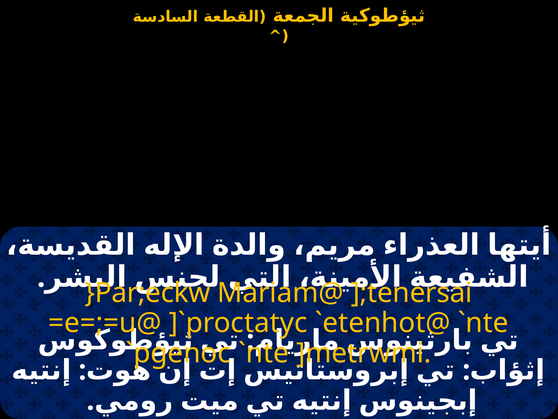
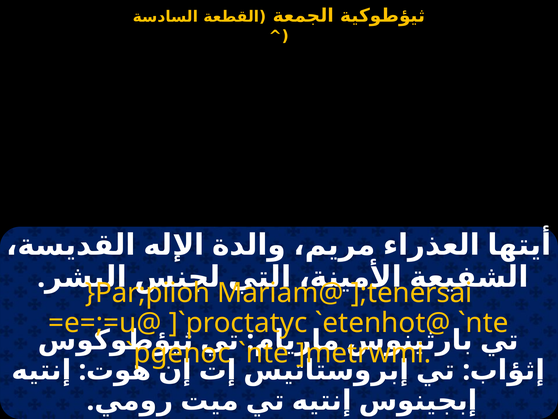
}Par;eckw: }Par;eckw -> }Par;piioh (147, 293)
